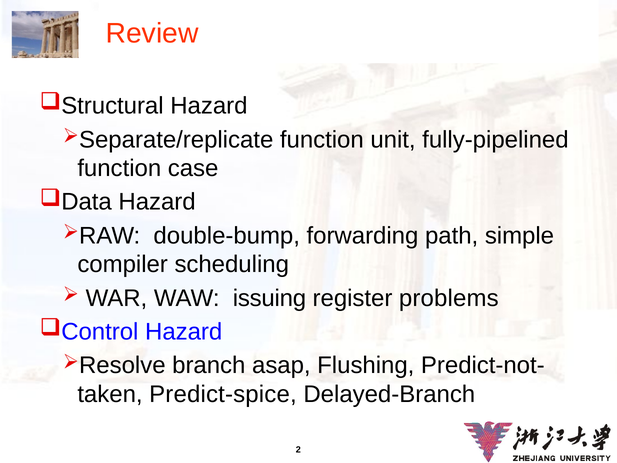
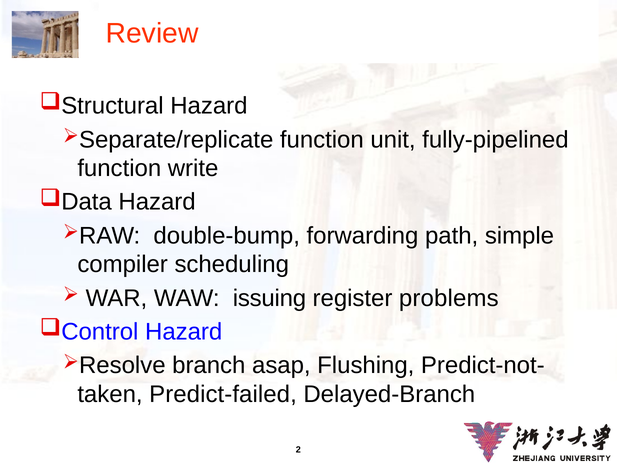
case: case -> write (193, 168)
Predict-spice: Predict-spice -> Predict-failed (223, 394)
